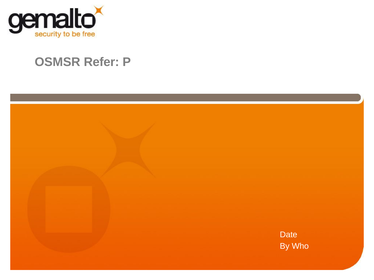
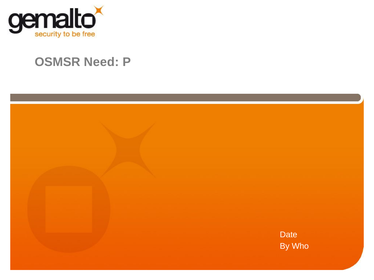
Refer: Refer -> Need (101, 62)
